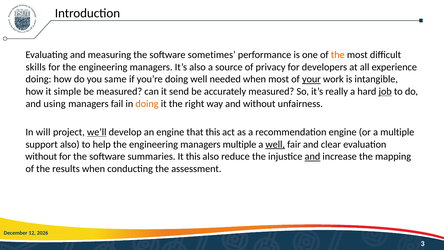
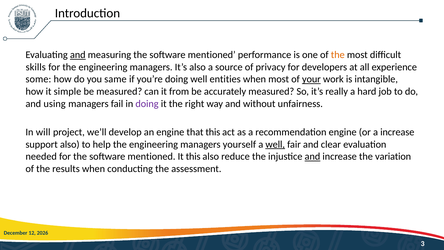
and underline: none -> present (78, 55)
measuring the software sometimes: sometimes -> mentioned (212, 55)
doing: doing -> some (38, 79)
needed: needed -> entities (225, 79)
send: send -> from (179, 91)
job underline: present -> none (385, 91)
doing colour: orange -> purple (147, 104)
we’ll underline: present -> none (97, 132)
a multiple: multiple -> increase (397, 132)
managers multiple: multiple -> yourself (239, 144)
without: without -> needed (41, 156)
for the software summaries: summaries -> mentioned (151, 156)
mapping: mapping -> variation (393, 156)
